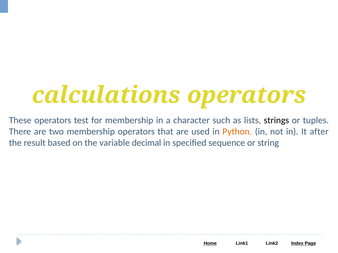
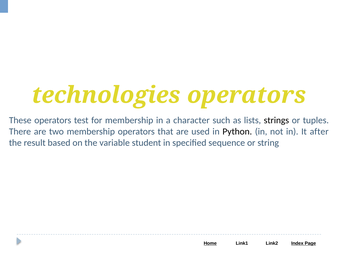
calculations: calculations -> technologies (106, 95)
Python colour: orange -> black (237, 132)
decimal: decimal -> student (146, 143)
